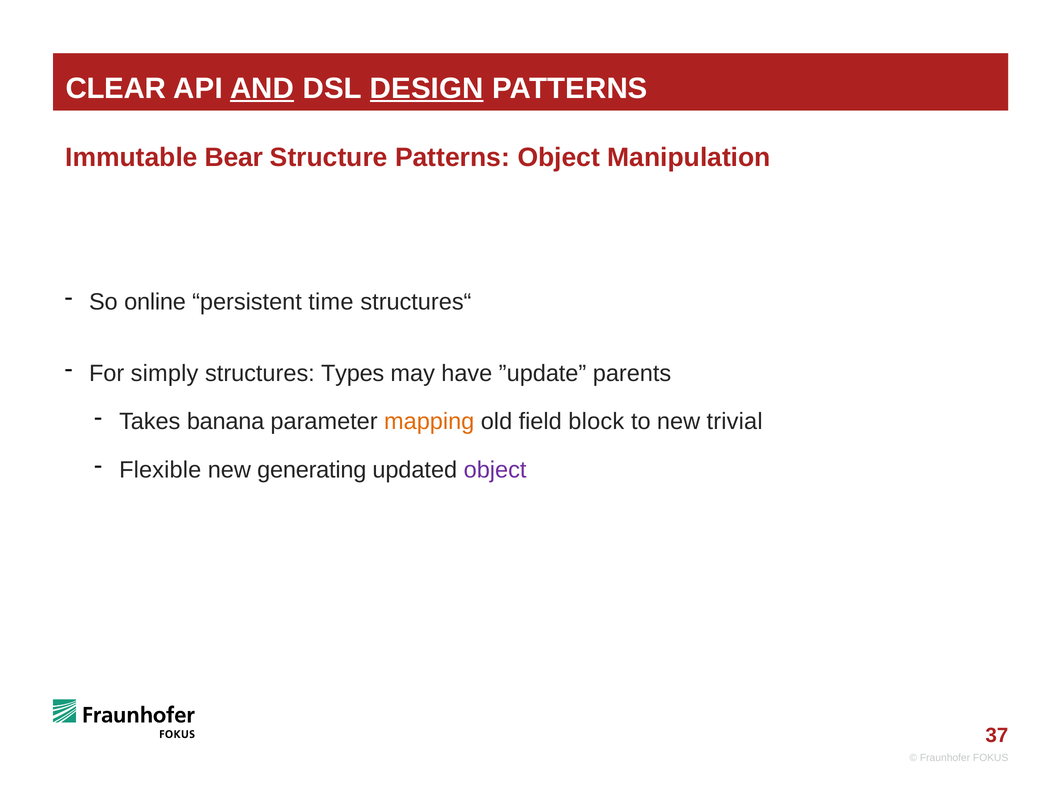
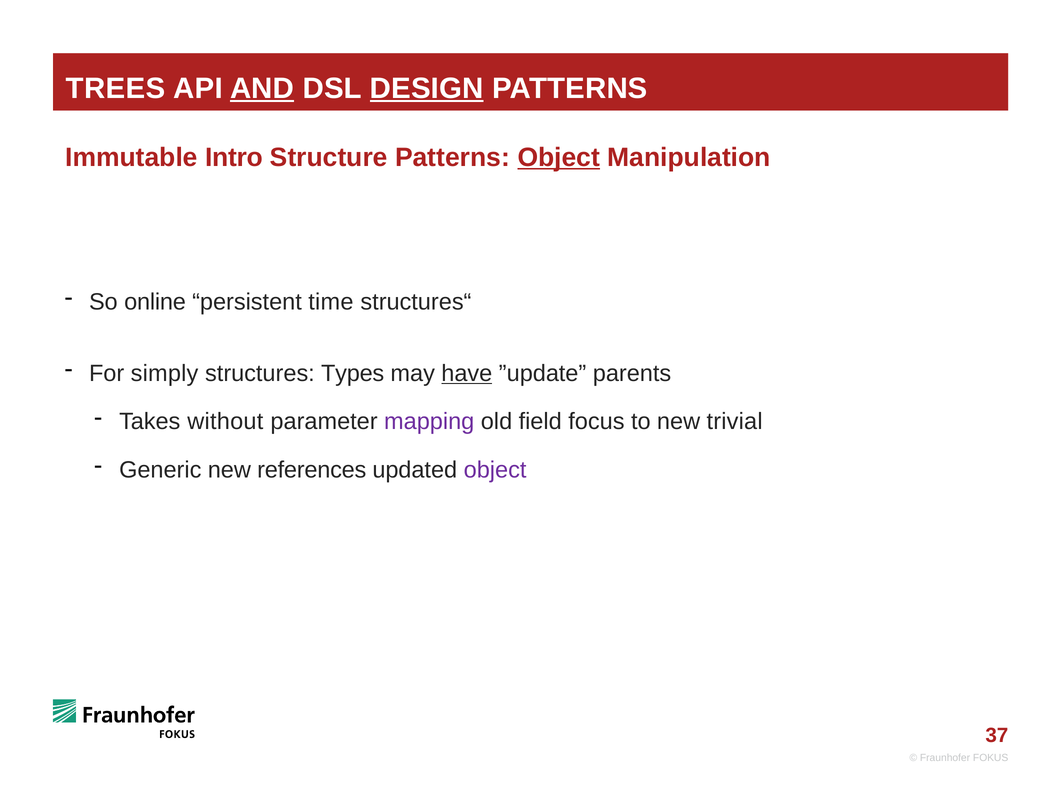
CLEAR: CLEAR -> TREES (116, 88)
Bear: Bear -> Intro (234, 157)
Object underline: none -> present (559, 157)
have underline: none -> present (467, 373)
banana: banana -> without (225, 422)
mapping colour: orange -> purple (429, 422)
block: block -> focus (596, 422)
Flexible: Flexible -> Generic (160, 470)
generating: generating -> references (312, 470)
